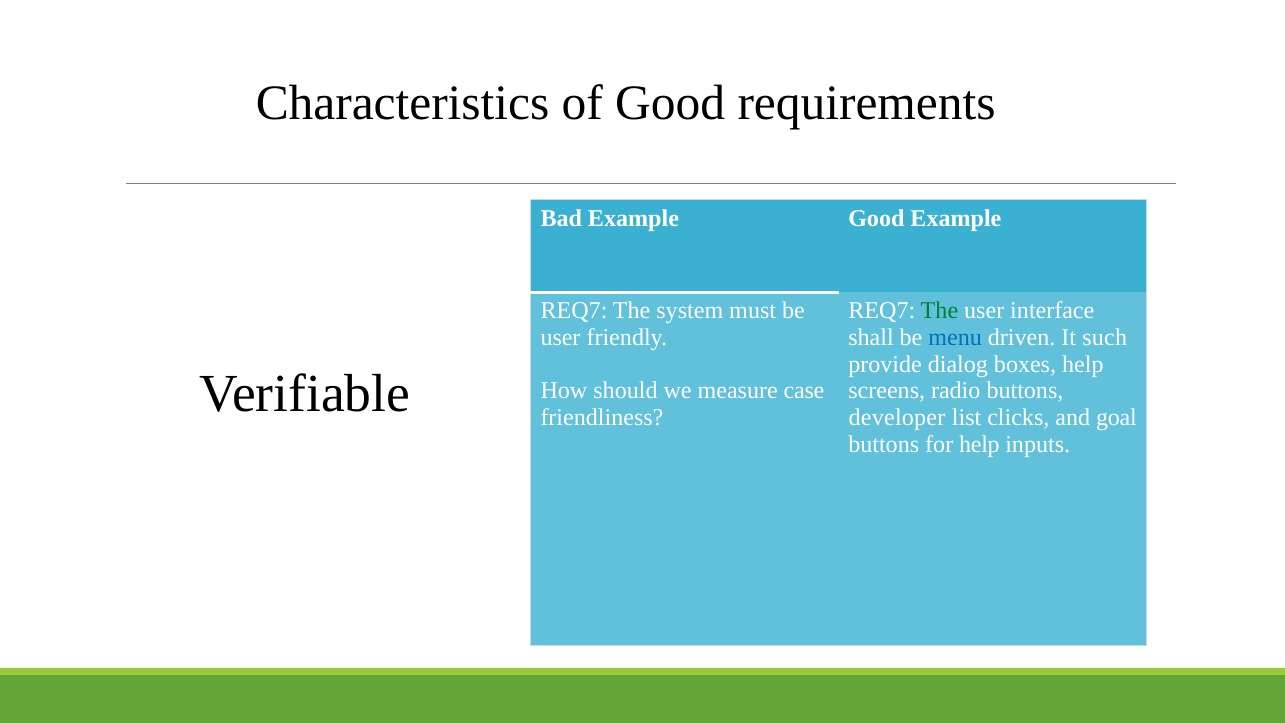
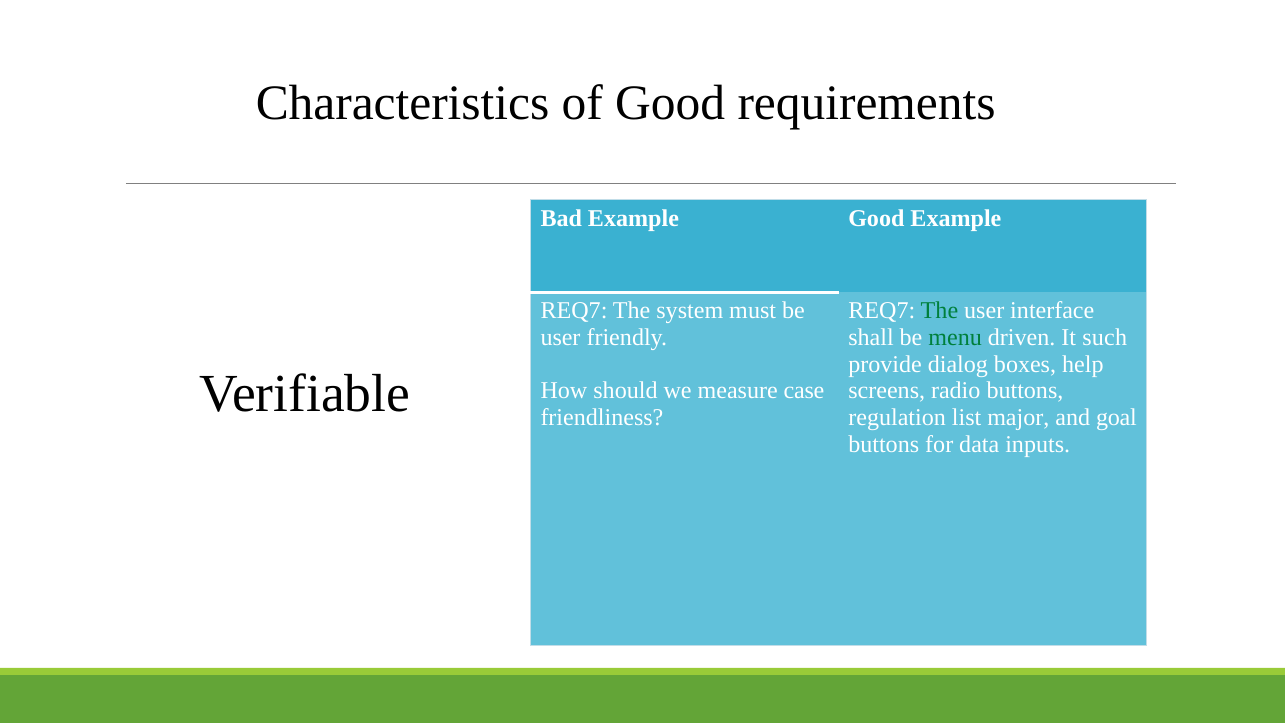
menu colour: blue -> green (955, 337)
developer: developer -> regulation (897, 417)
clicks: clicks -> major (1018, 417)
for help: help -> data (979, 444)
